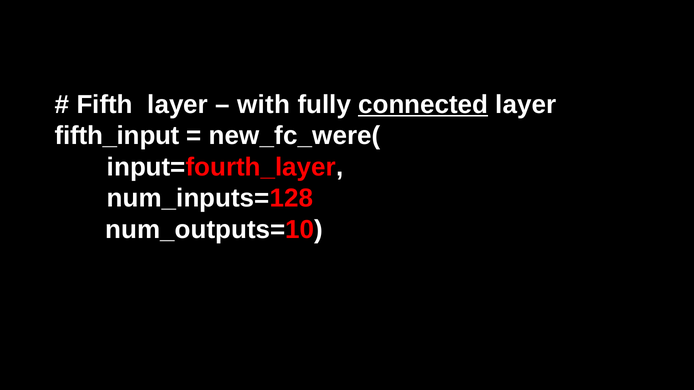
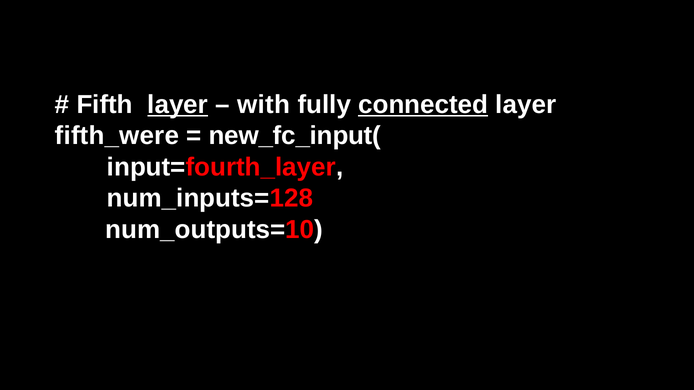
layer underline: none -> present (178, 105)
fifth_input: fifth_input -> fifth_were (117, 136)
new_fc_were(: new_fc_were( -> new_fc_input( (295, 136)
